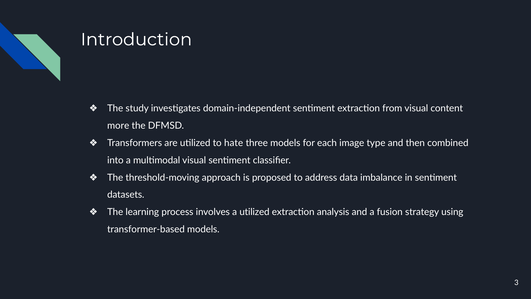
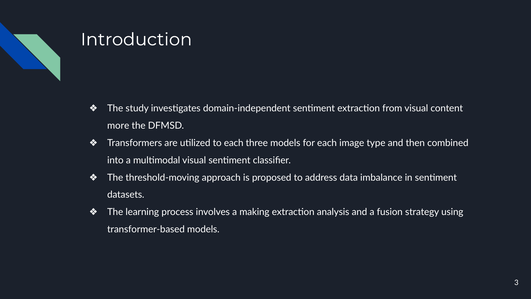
to hate: hate -> each (234, 143)
a utilized: utilized -> making (254, 212)
